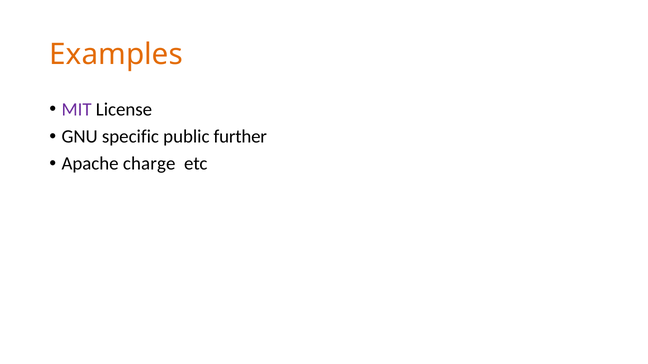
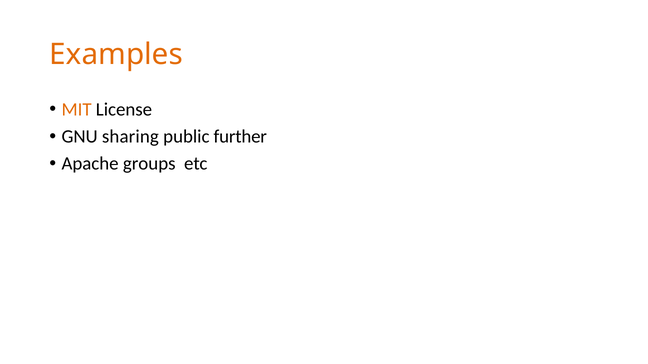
MIT colour: purple -> orange (77, 110)
specific: specific -> sharing (130, 137)
charge: charge -> groups (149, 164)
